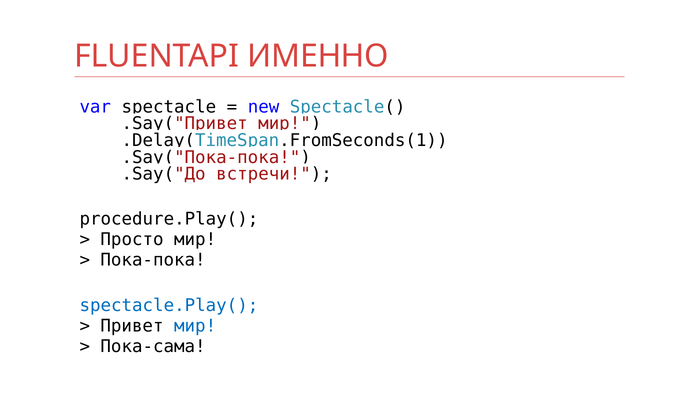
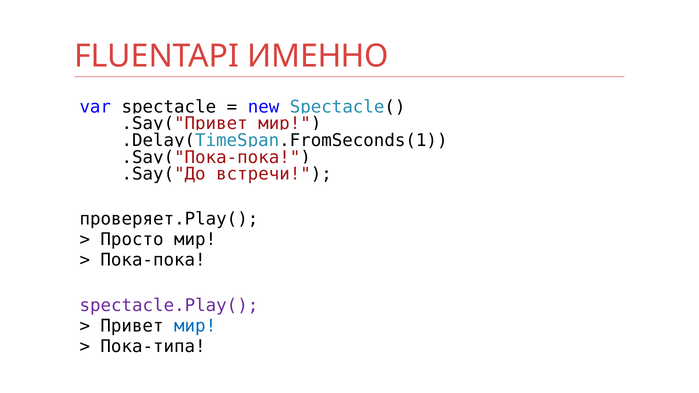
procedure.Play(: procedure.Play( -> проверяет.Play( (169, 219)
spectacle.Play( colour: blue -> purple (169, 305)
Пока-сама: Пока-сама -> Пока-типа (153, 346)
